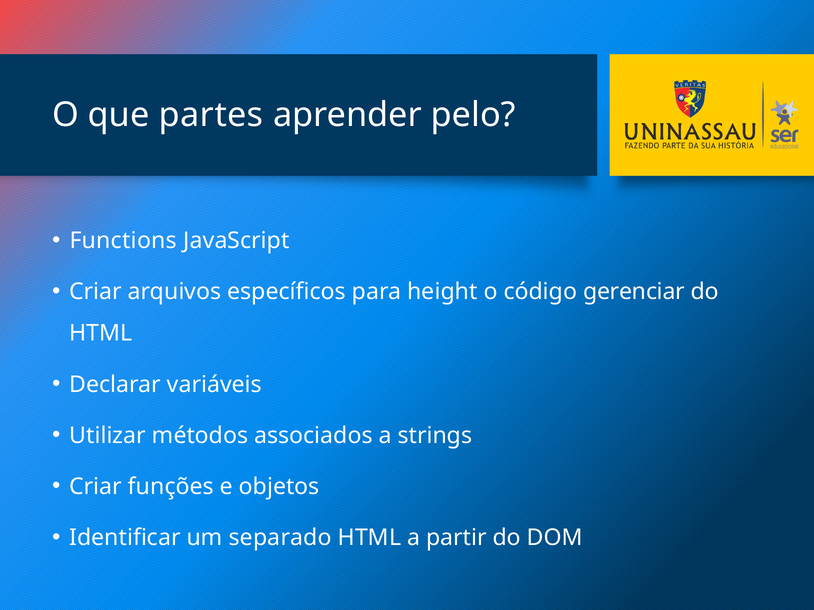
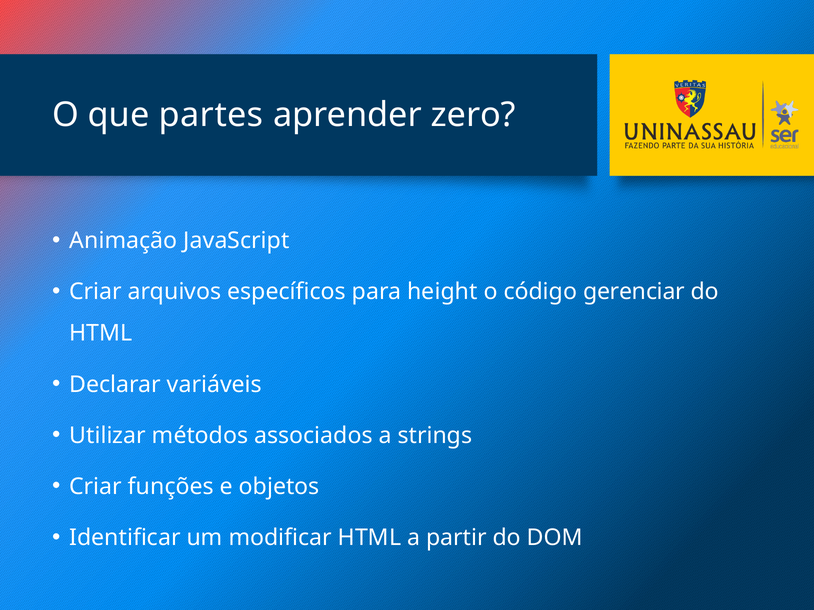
pelo: pelo -> zero (473, 115)
Functions: Functions -> Animação (123, 241)
separado: separado -> modificar (280, 538)
